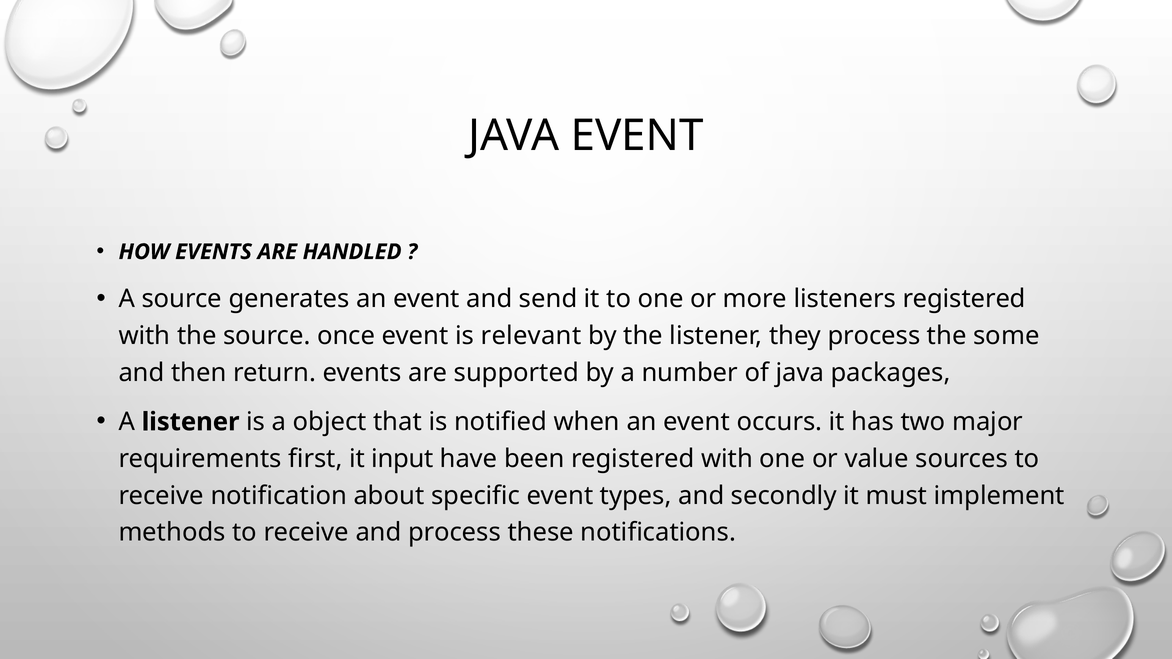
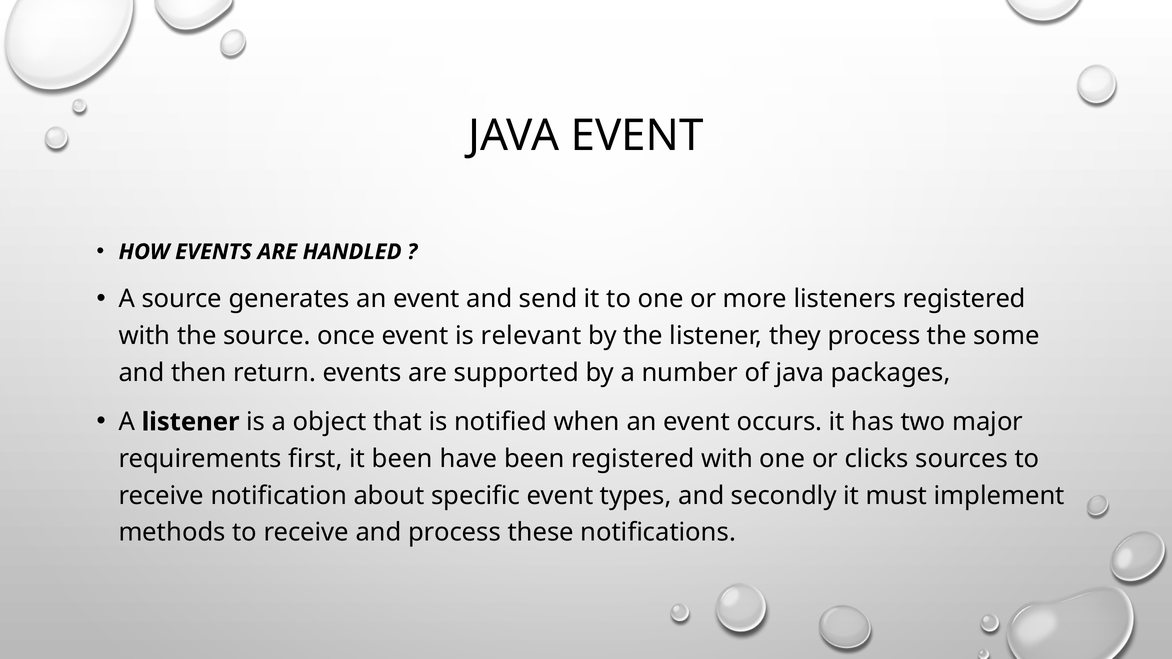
it input: input -> been (402, 459)
value: value -> clicks (877, 459)
